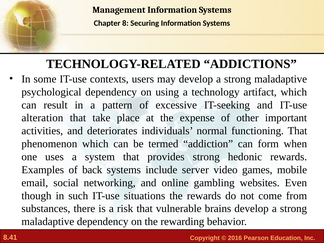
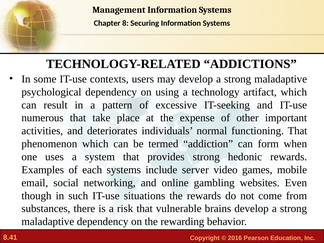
alteration: alteration -> numerous (42, 118)
back: back -> each (92, 170)
